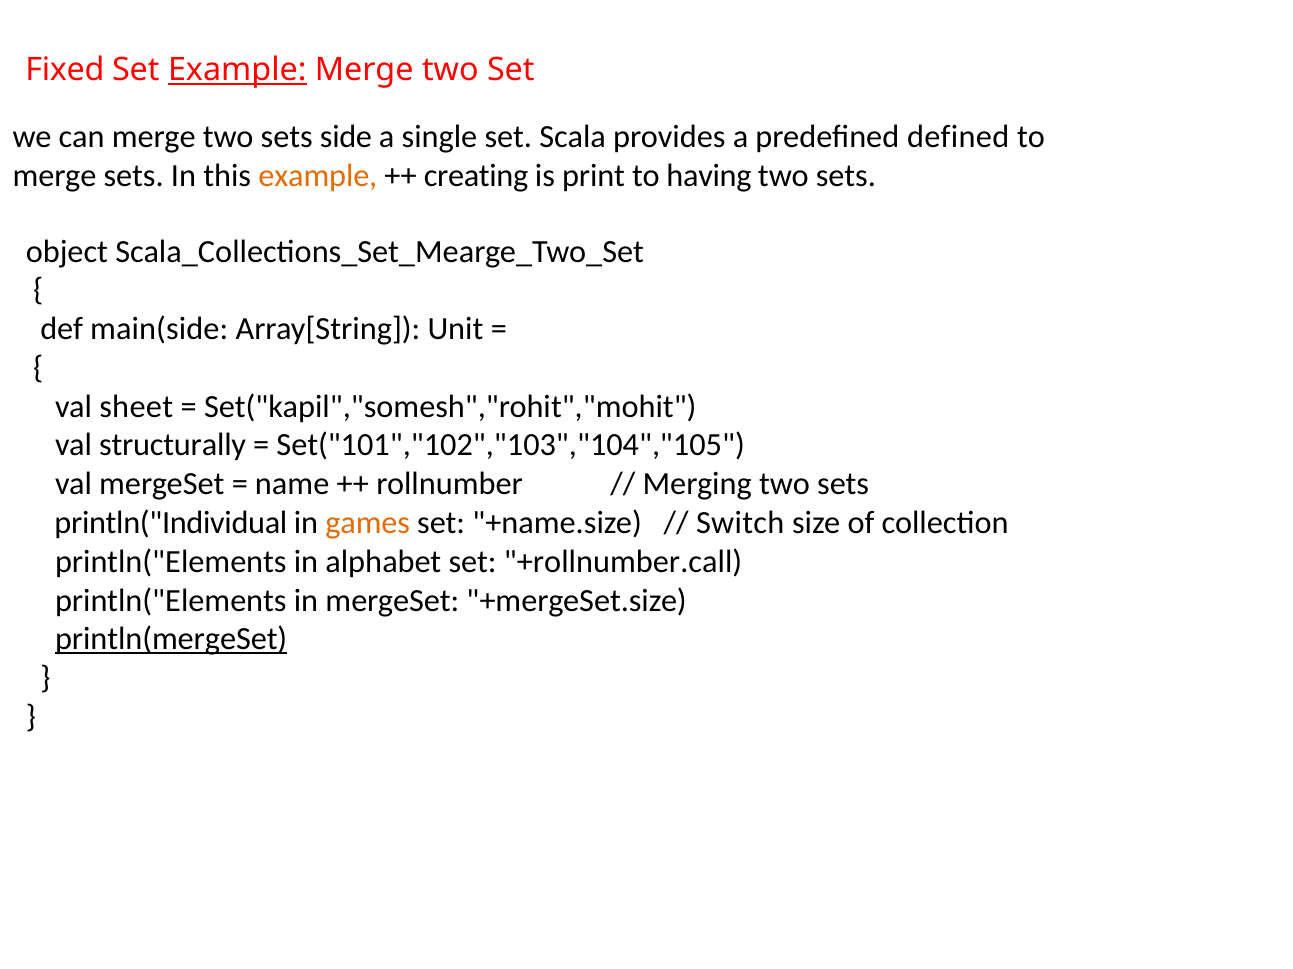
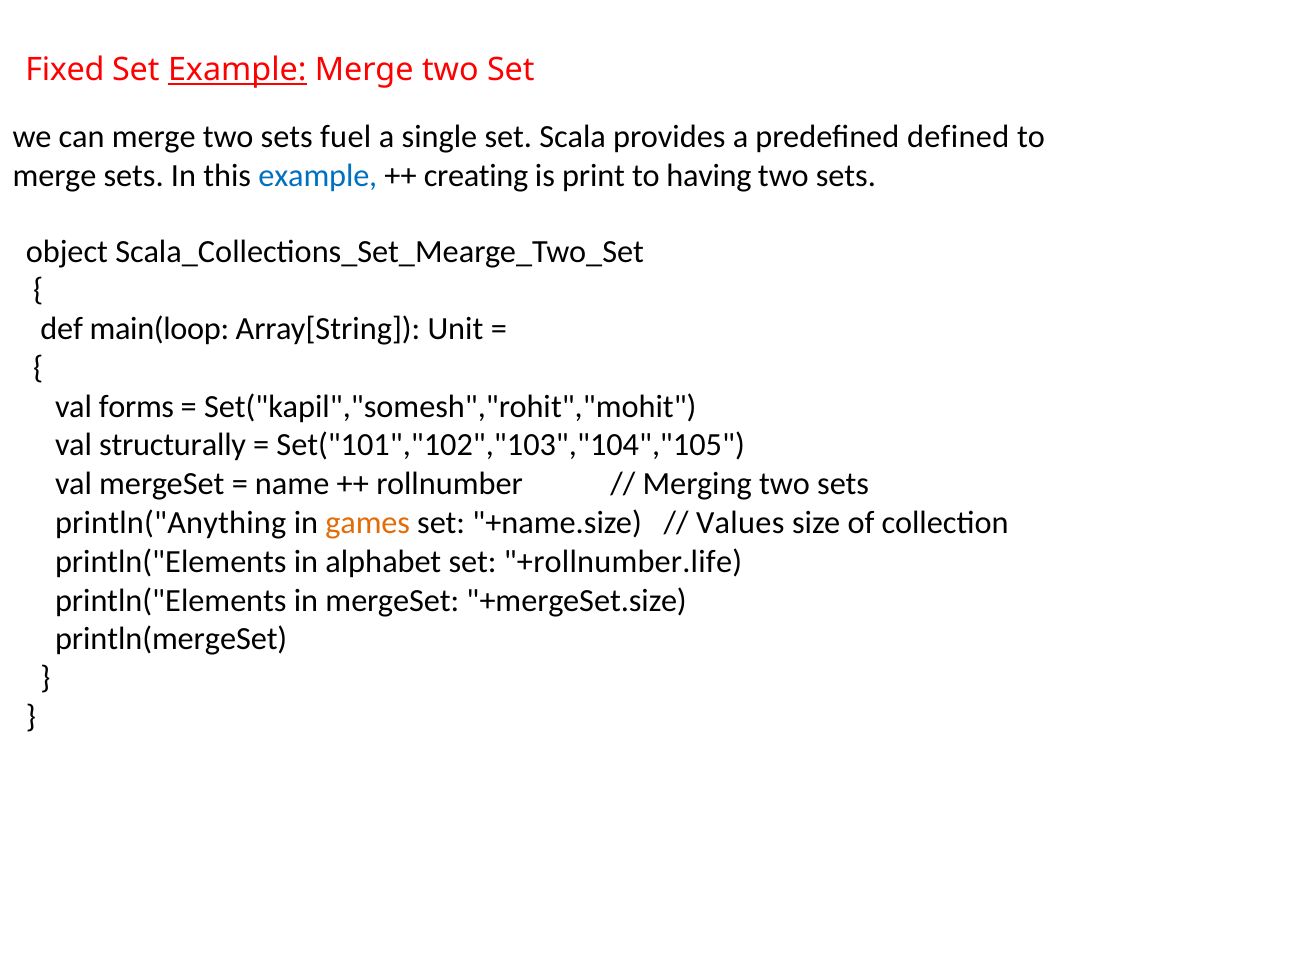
side: side -> fuel (346, 137)
example colour: orange -> blue (318, 176)
main(side: main(side -> main(loop (159, 329)
sheet: sheet -> forms (136, 407)
println("Individual: println("Individual -> println("Anything (171, 523)
Switch: Switch -> Values (740, 523)
+rollnumber.call: +rollnumber.call -> +rollnumber.life (623, 562)
println(mergeSet underline: present -> none (171, 640)
